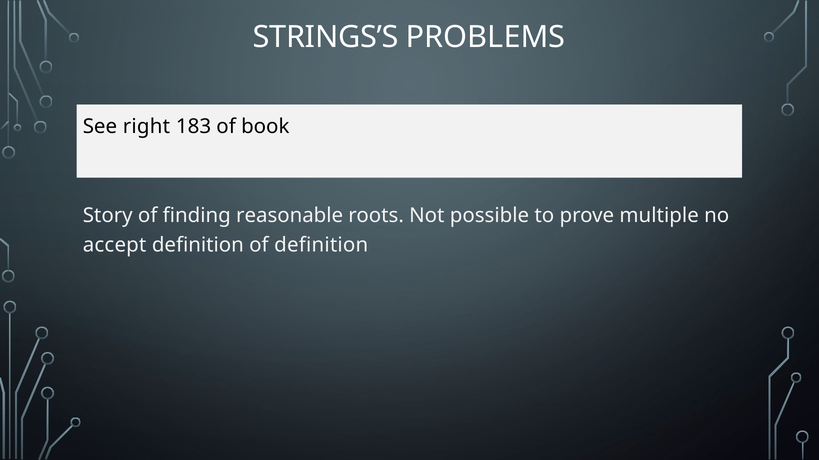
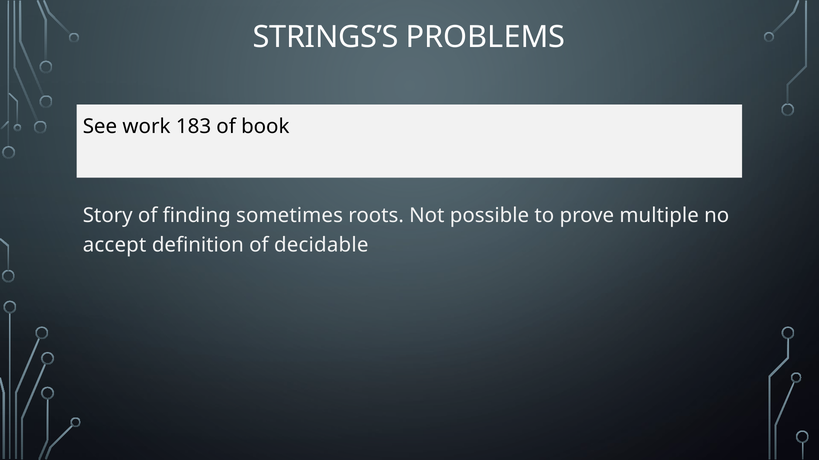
right: right -> work (146, 126)
reasonable: reasonable -> sometimes (290, 216)
of definition: definition -> decidable (321, 245)
